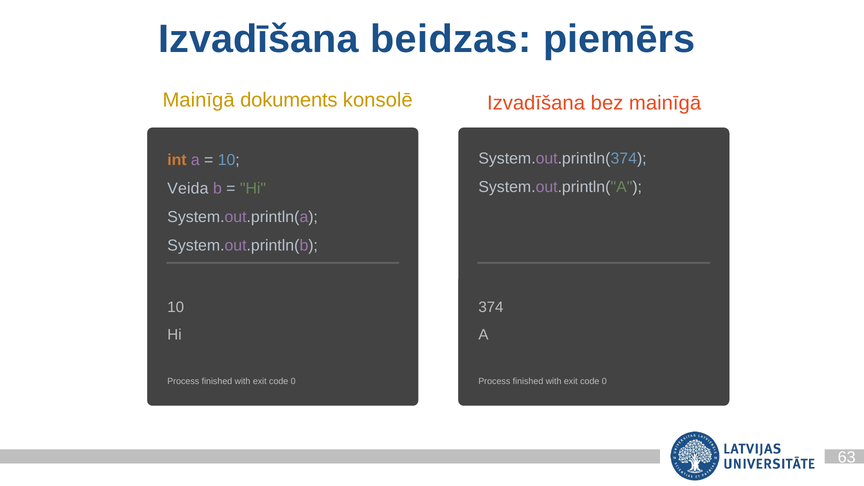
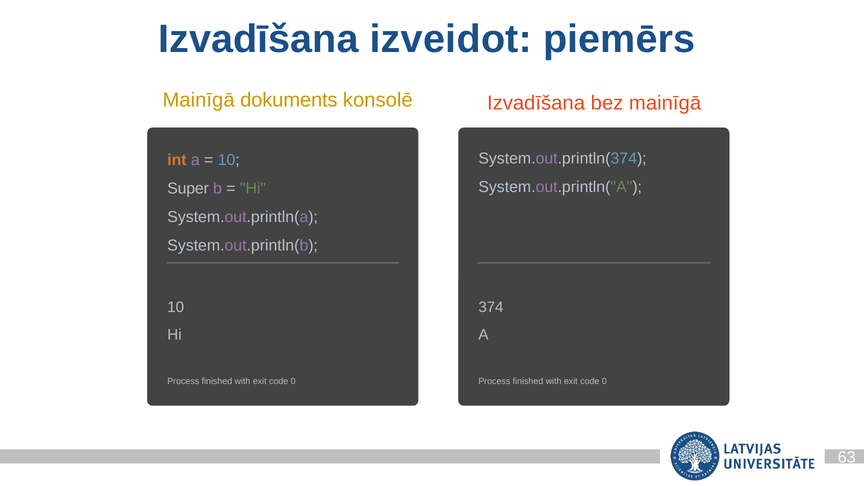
beidzas: beidzas -> izveidot (451, 39)
Veida: Veida -> Super (188, 189)
